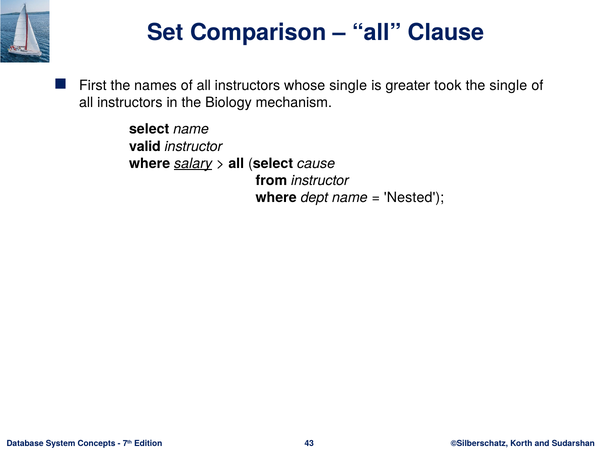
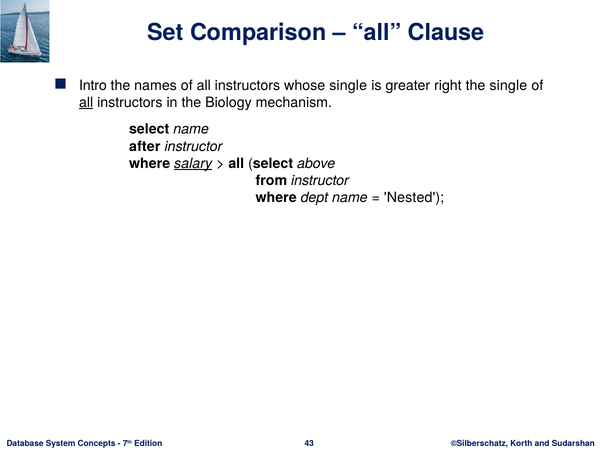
First: First -> Intro (93, 85)
took: took -> right (448, 85)
all underline: none -> present (86, 102)
valid: valid -> after (145, 146)
cause: cause -> above (316, 163)
